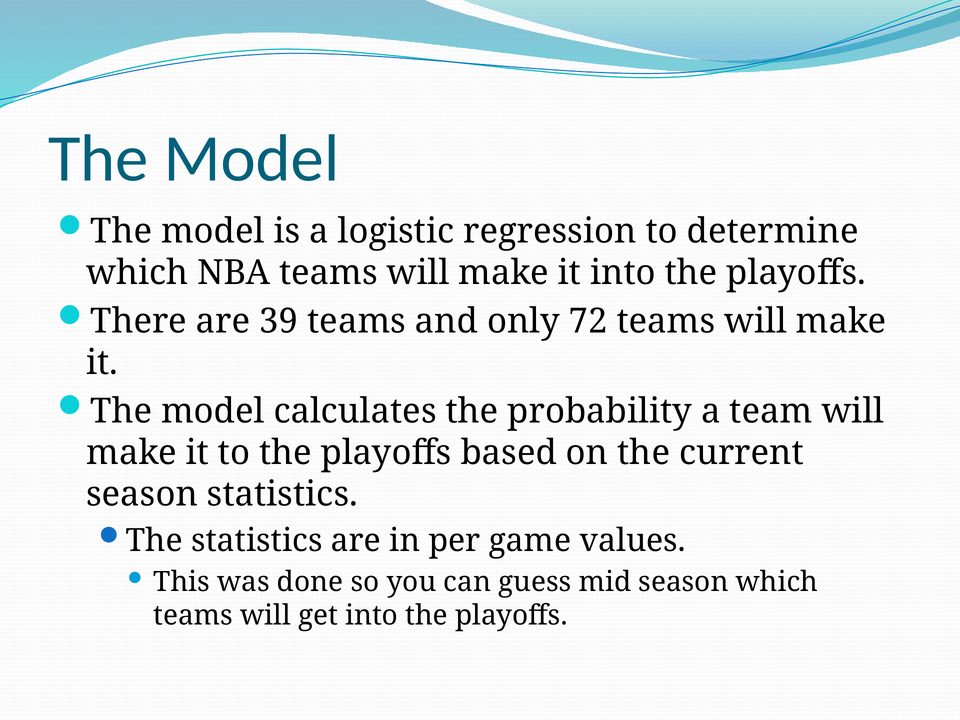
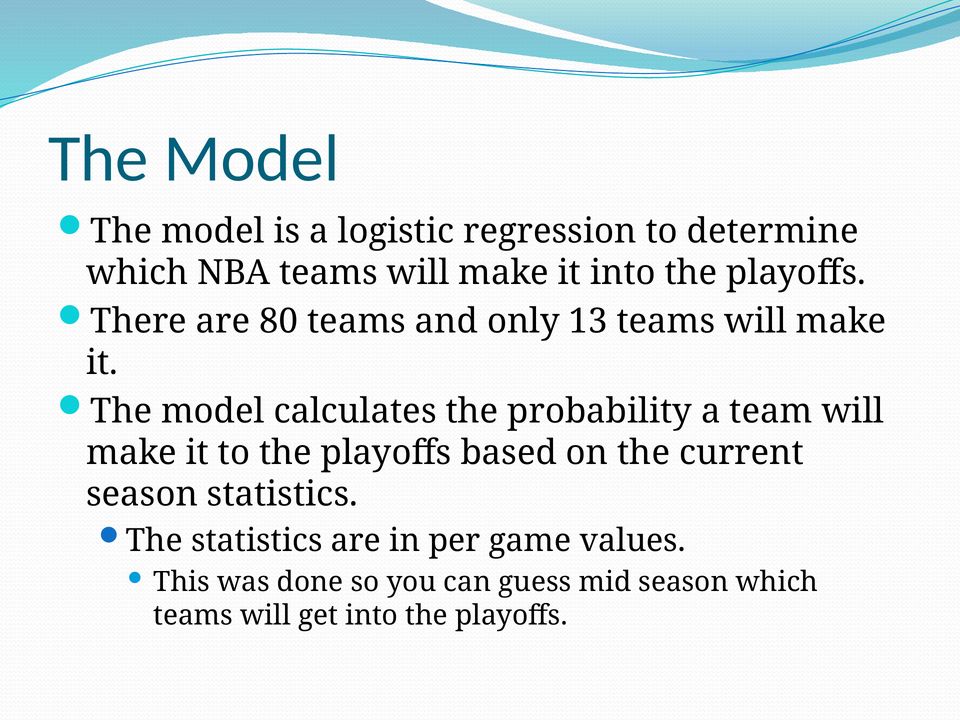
39: 39 -> 80 (279, 321)
72: 72 -> 13 (588, 321)
